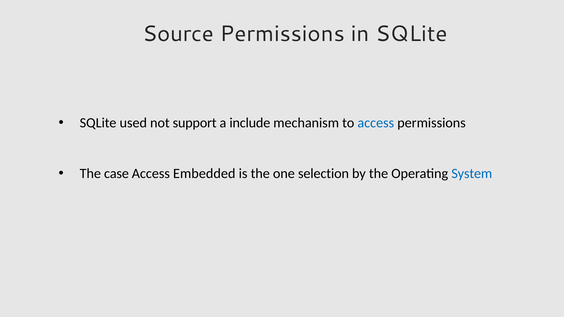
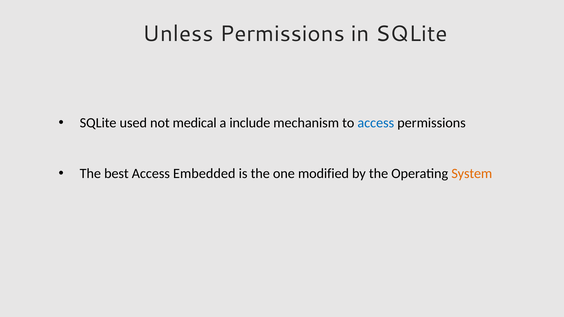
Source: Source -> Unless (178, 34)
support: support -> medical (195, 123)
case: case -> best (116, 174)
selection: selection -> modified (323, 174)
System colour: blue -> orange (472, 174)
